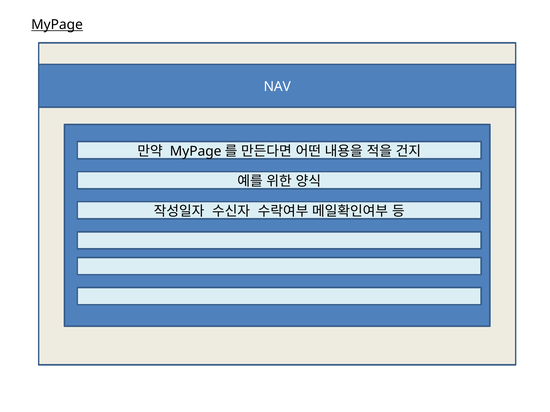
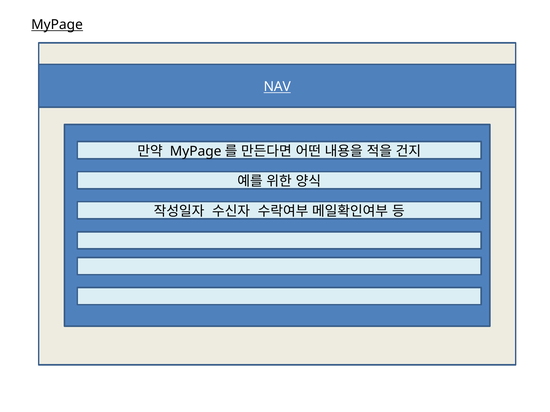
NAV underline: none -> present (277, 87)
